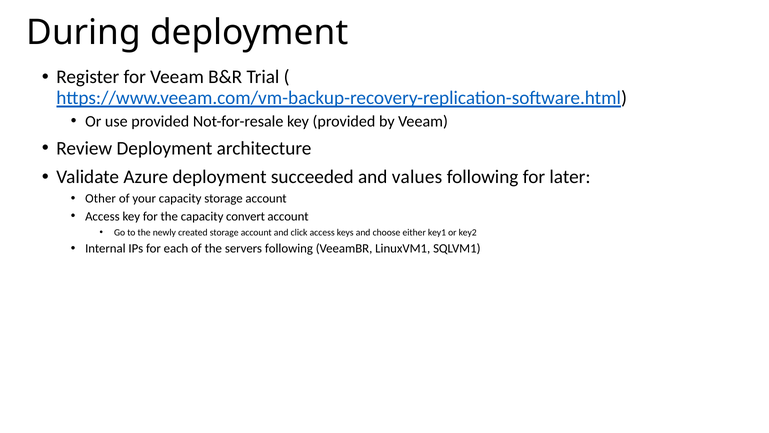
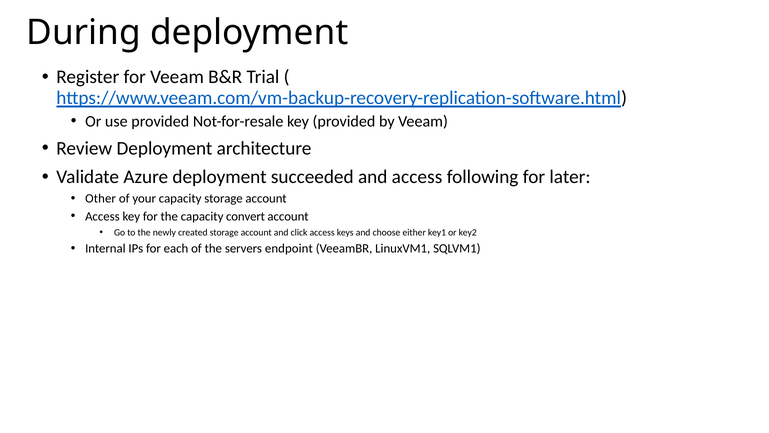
and values: values -> access (417, 177)
servers following: following -> endpoint (289, 248)
